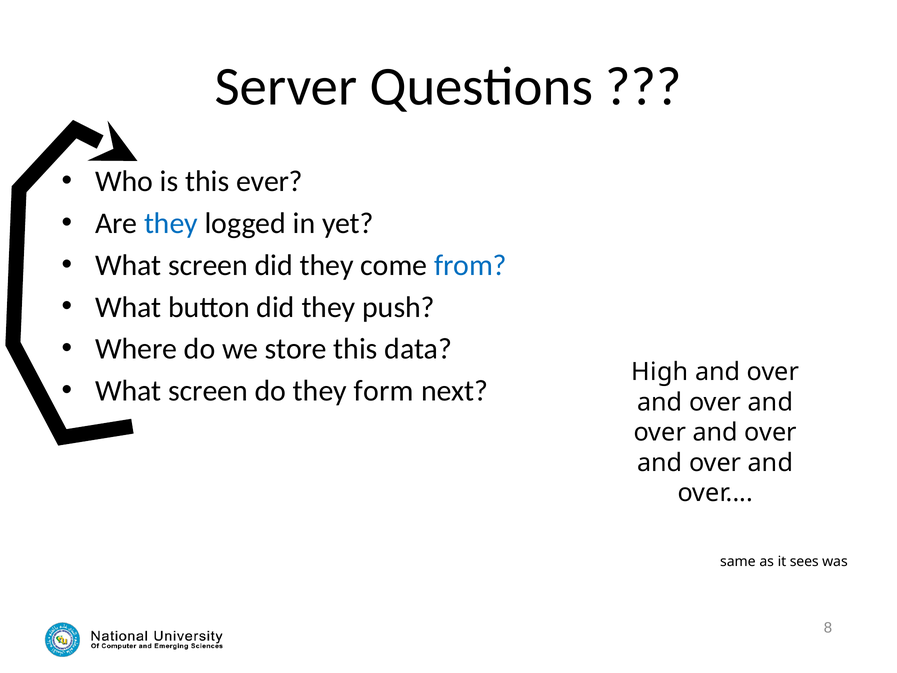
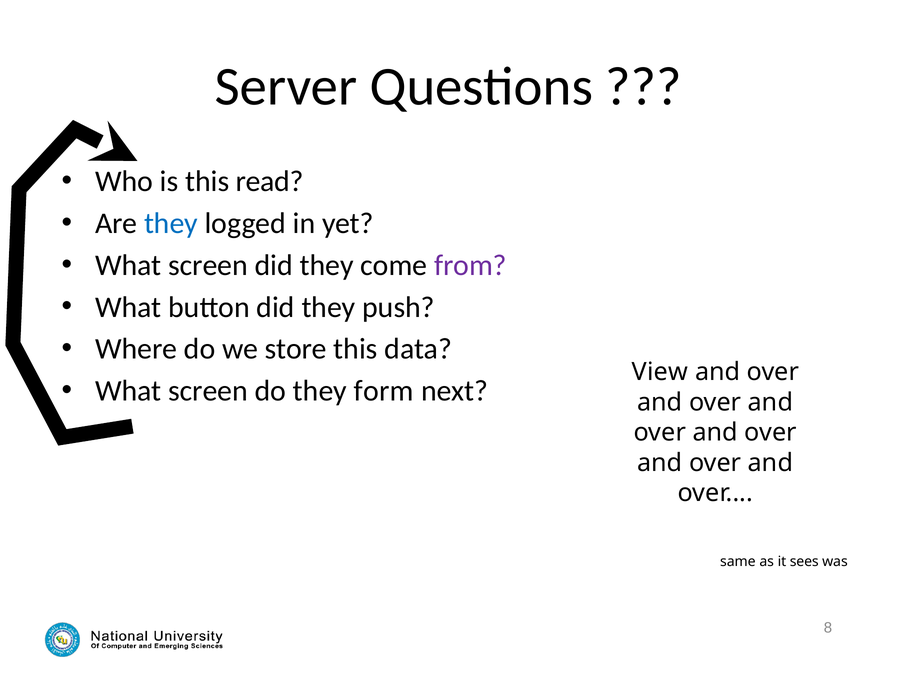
ever: ever -> read (270, 182)
from colour: blue -> purple (470, 265)
High: High -> View (660, 372)
